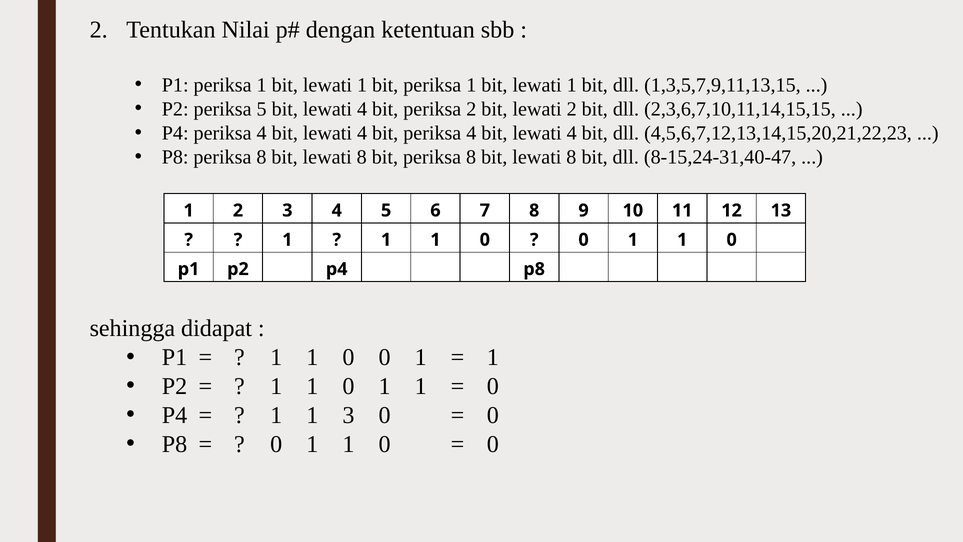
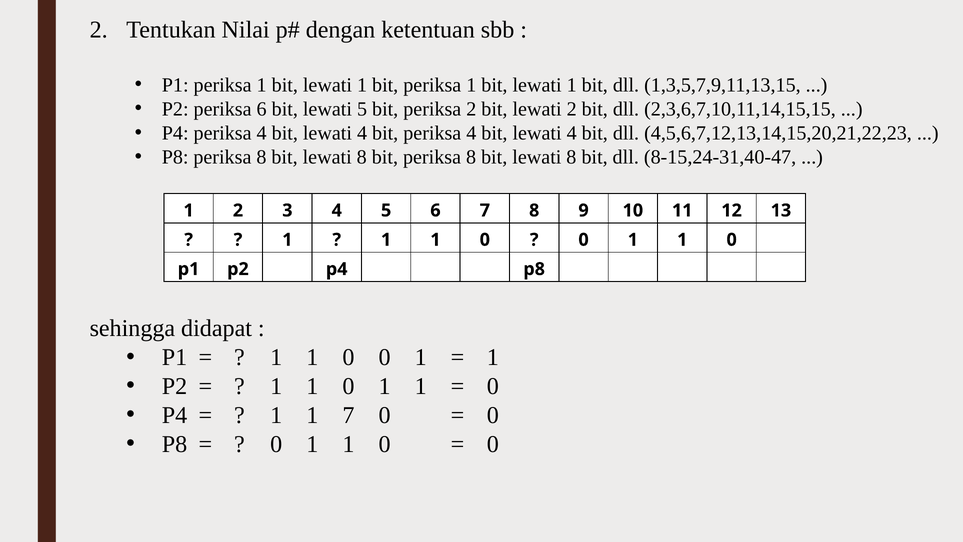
periksa 5: 5 -> 6 (262, 109)
4: 4 -> 5 (362, 109)
1 3: 3 -> 7 (348, 415)
